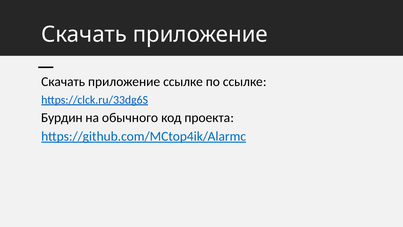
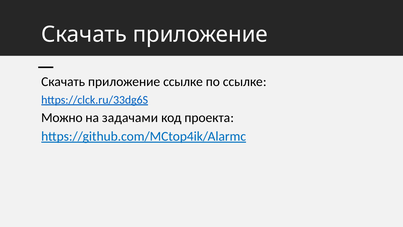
Бурдин: Бурдин -> Можно (62, 117)
обычного: обычного -> задачами (130, 117)
